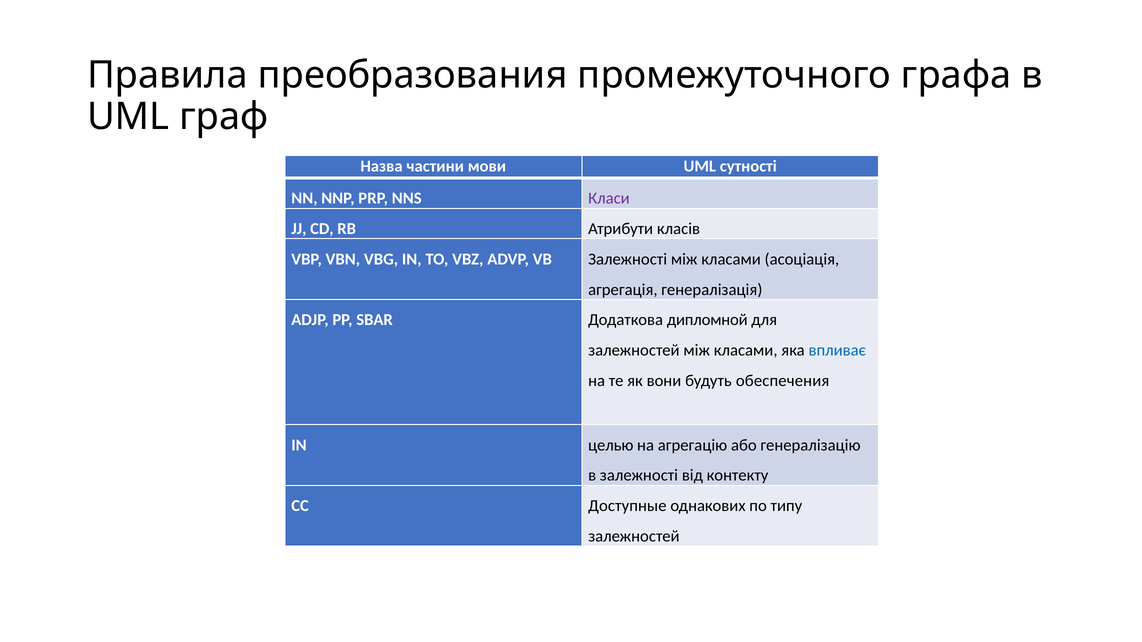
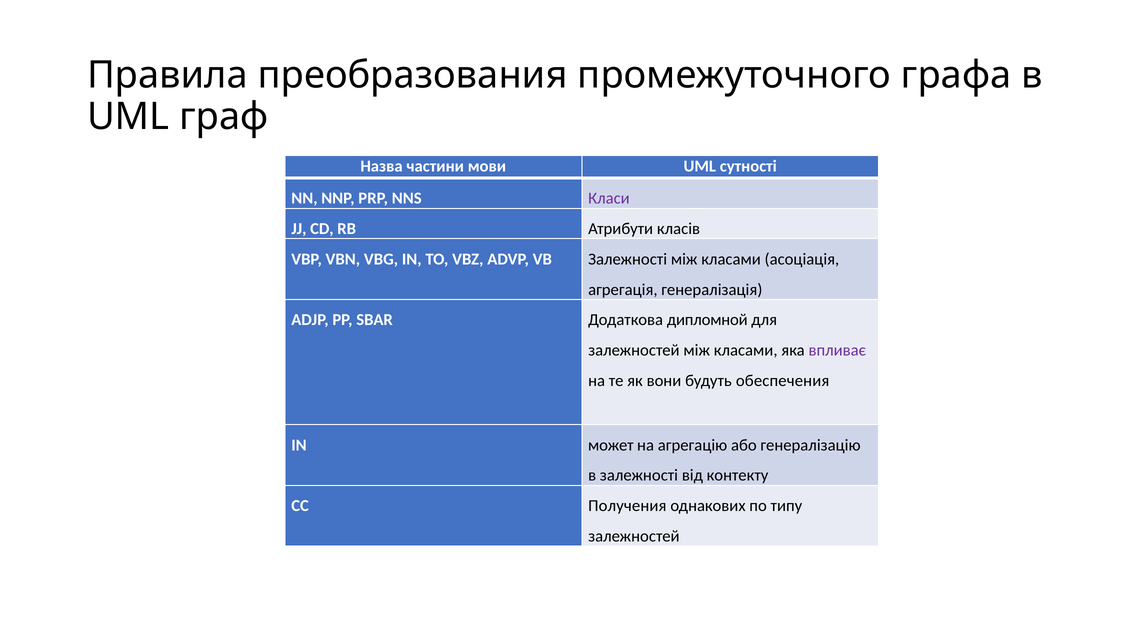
впливає colour: blue -> purple (837, 351)
целью: целью -> может (611, 445)
Доступные: Доступные -> Получения (627, 506)
